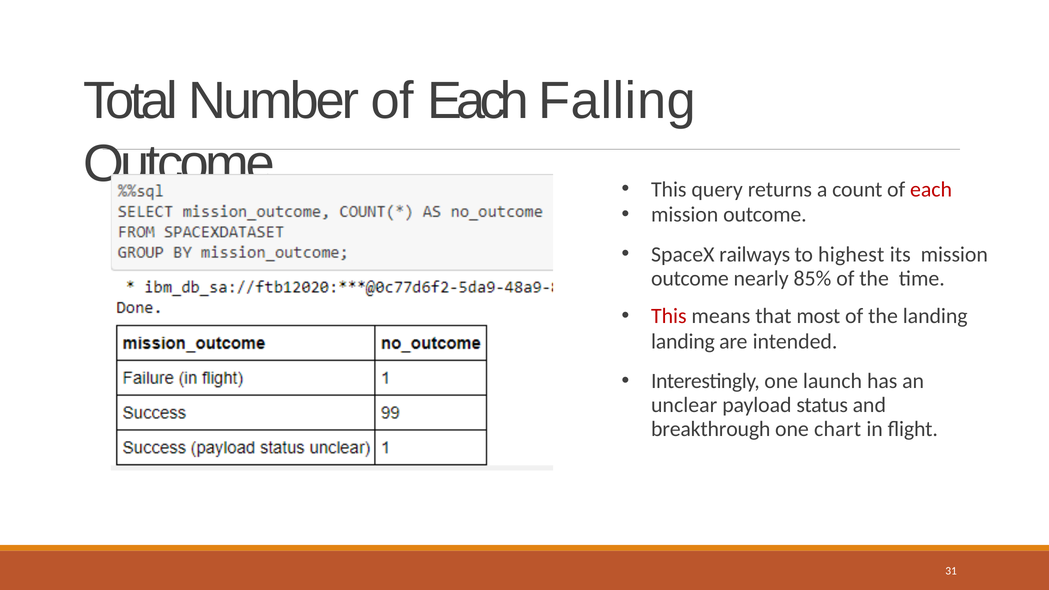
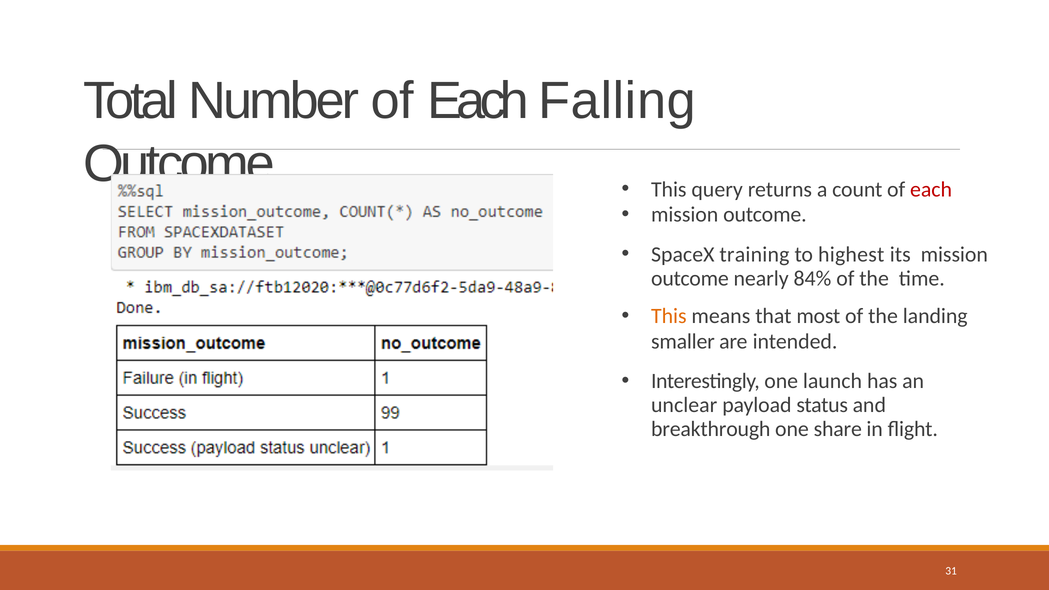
railways: railways -> training (755, 254)
85%: 85% -> 84% (812, 278)
This colour: red -> orange (669, 316)
landing: landing -> smaller (683, 341)
chart: chart -> share (838, 429)
